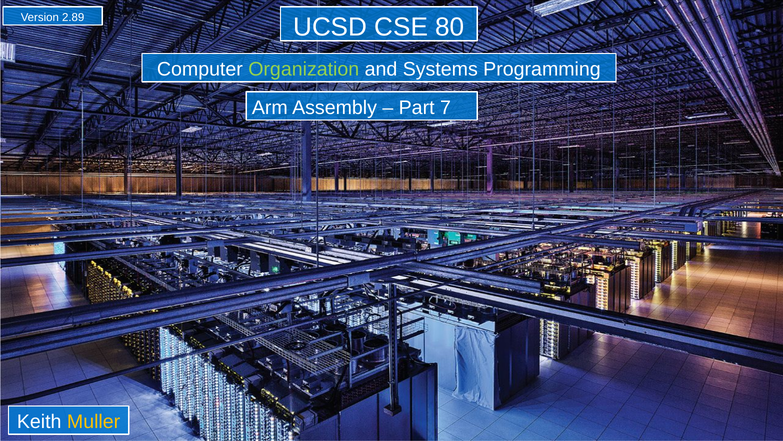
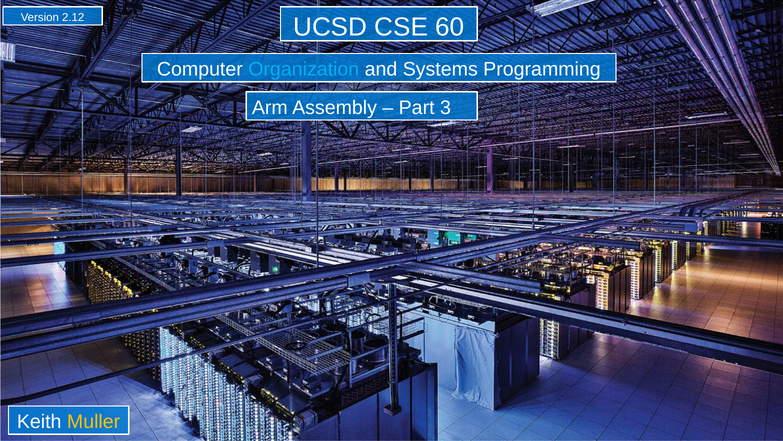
2.89: 2.89 -> 2.12 (73, 17)
80: 80 -> 60 (450, 27)
Organization colour: light green -> light blue (304, 69)
7: 7 -> 3 (445, 108)
